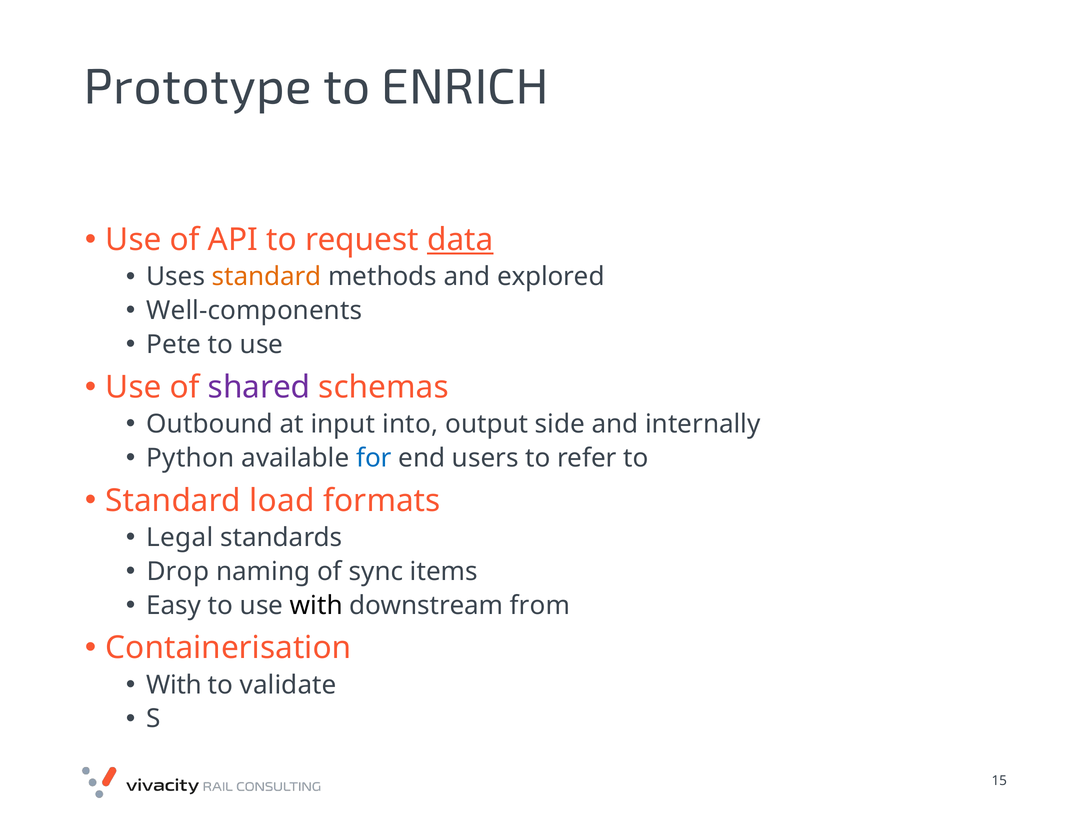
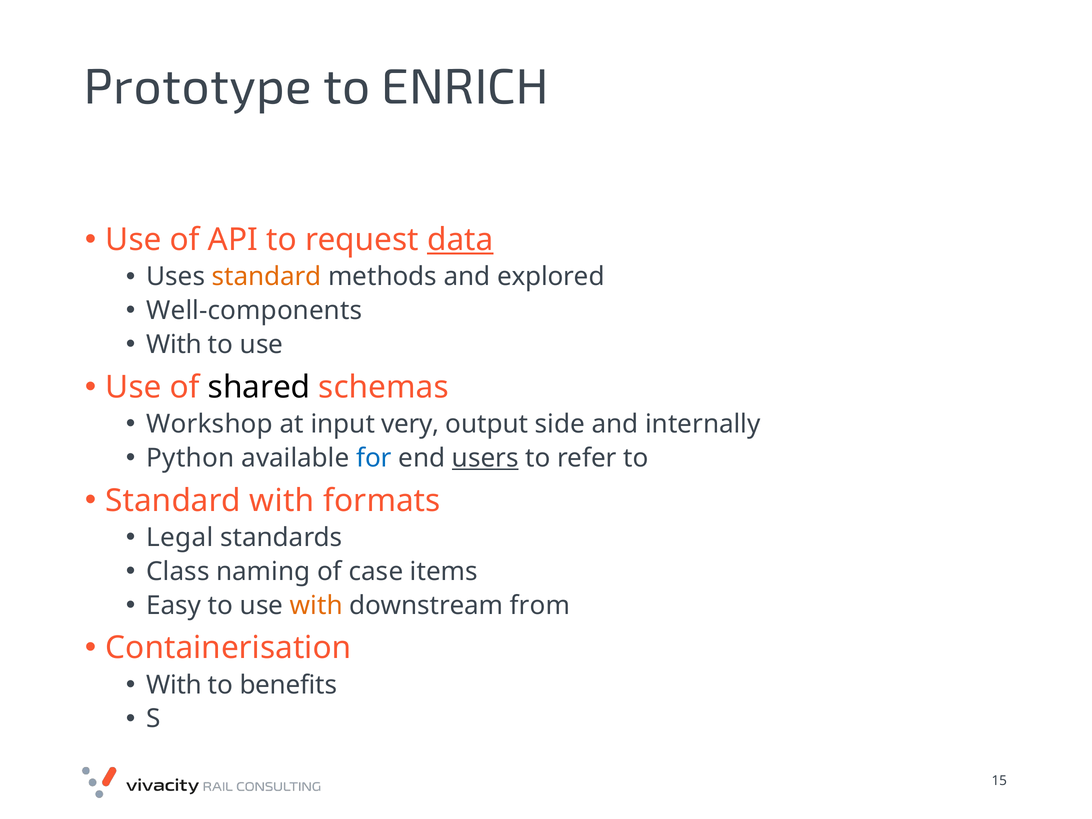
Pete: Pete -> With (174, 345)
shared colour: purple -> black (259, 387)
Outbound: Outbound -> Workshop (210, 424)
into: into -> very (410, 424)
users underline: none -> present (485, 458)
Standard load: load -> with (282, 501)
Drop: Drop -> Class (178, 571)
sync: sync -> case (376, 571)
with colour: black -> orange (316, 605)
validate: validate -> benefits (288, 685)
